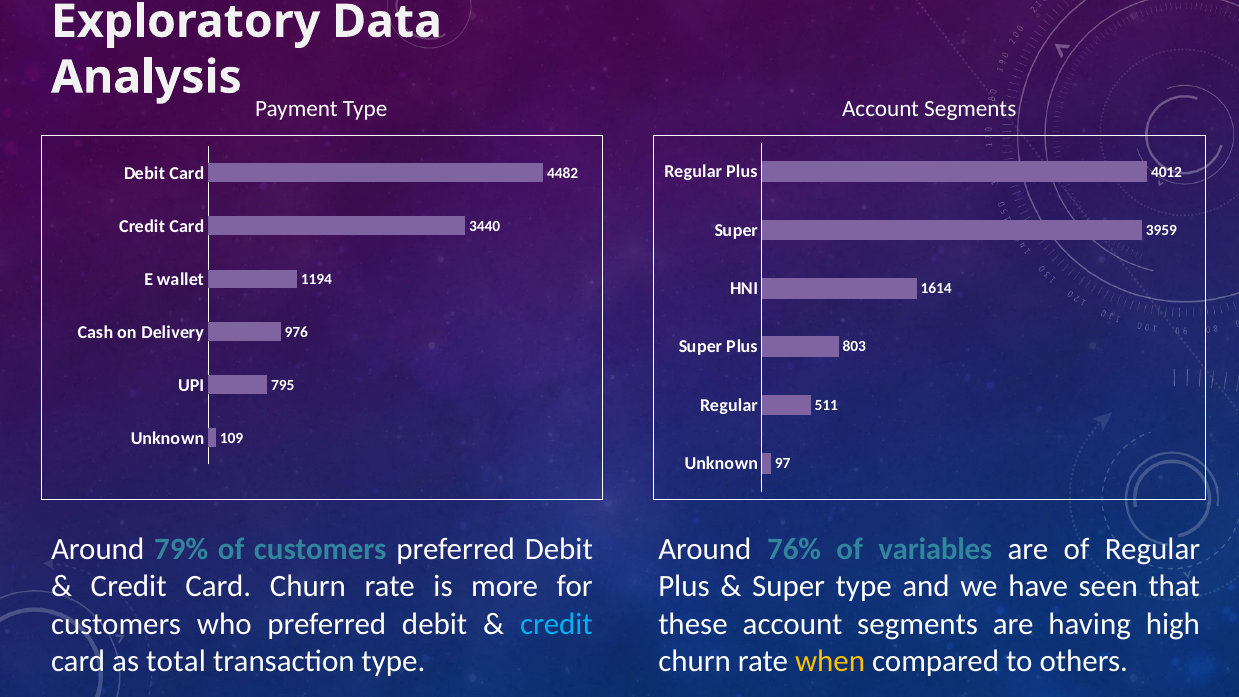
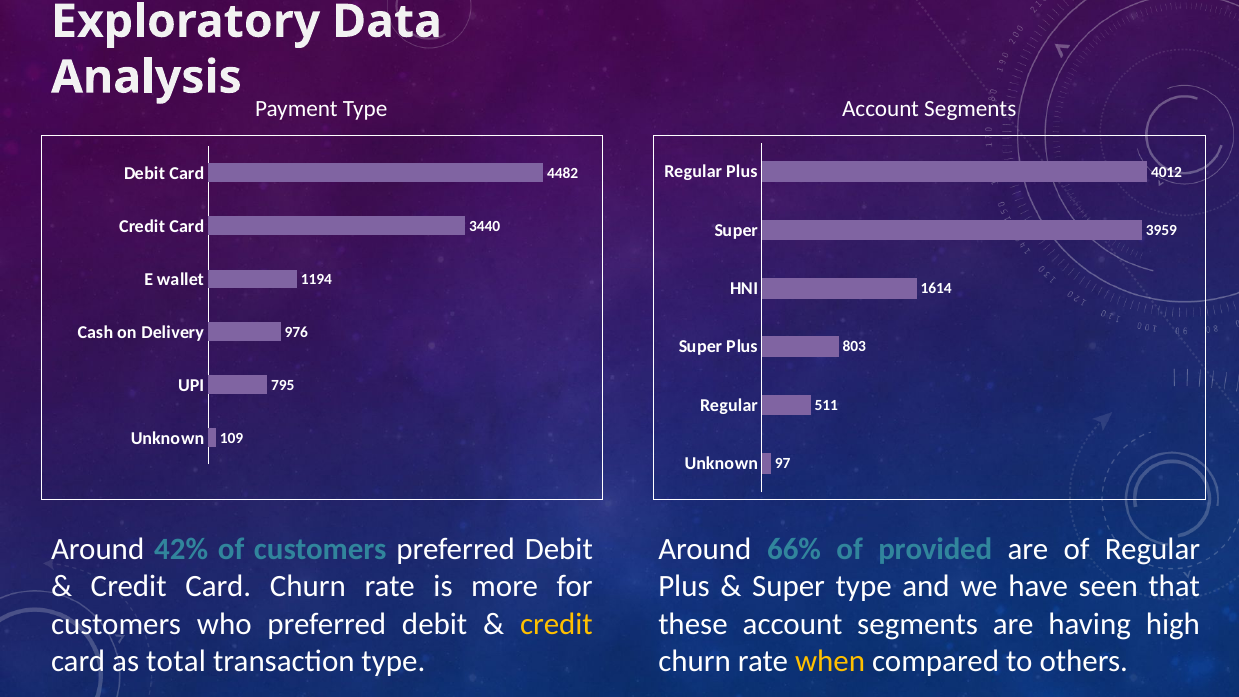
79%: 79% -> 42% (181, 549)
76%: 76% -> 66% (794, 549)
variables: variables -> provided (935, 549)
credit colour: light blue -> yellow (556, 624)
